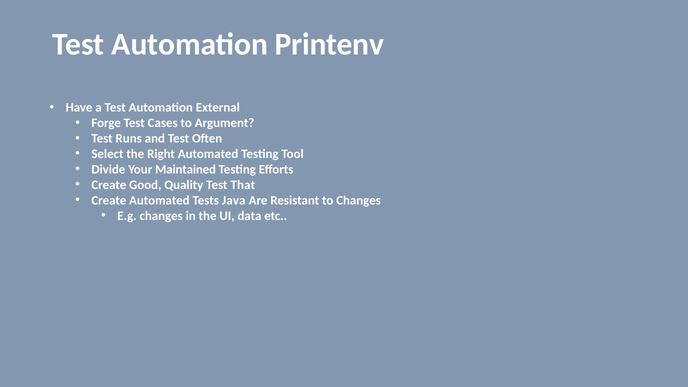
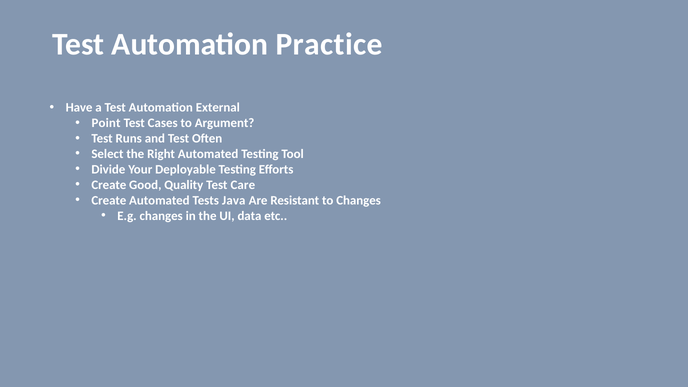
Printenv: Printenv -> Practice (329, 44)
Forge: Forge -> Point (106, 123)
Maintained: Maintained -> Deployable (185, 169)
That: That -> Care (243, 185)
